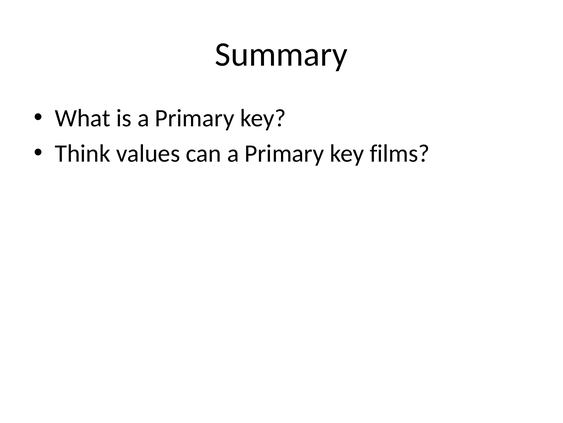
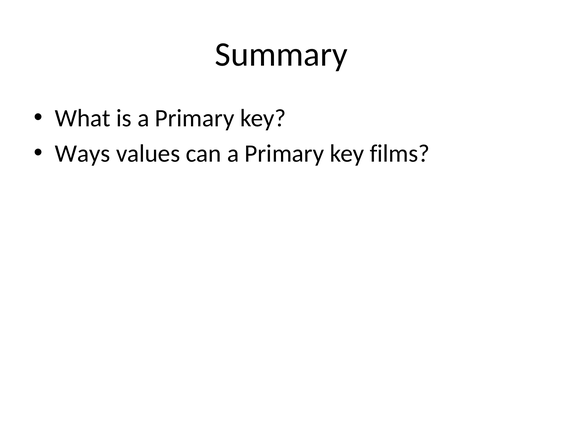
Think: Think -> Ways (83, 153)
